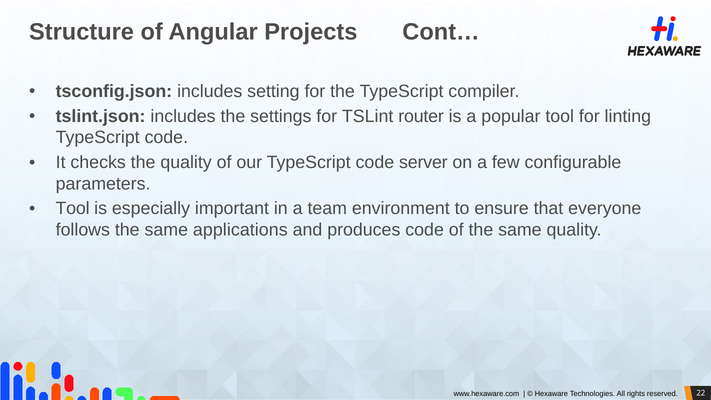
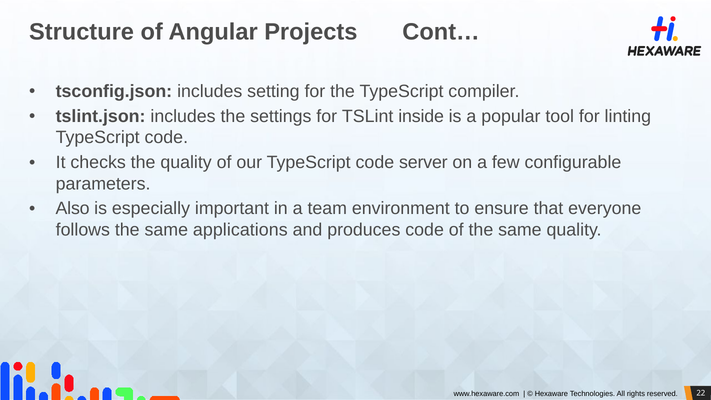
router: router -> inside (421, 116)
Tool: Tool -> Also (73, 209)
